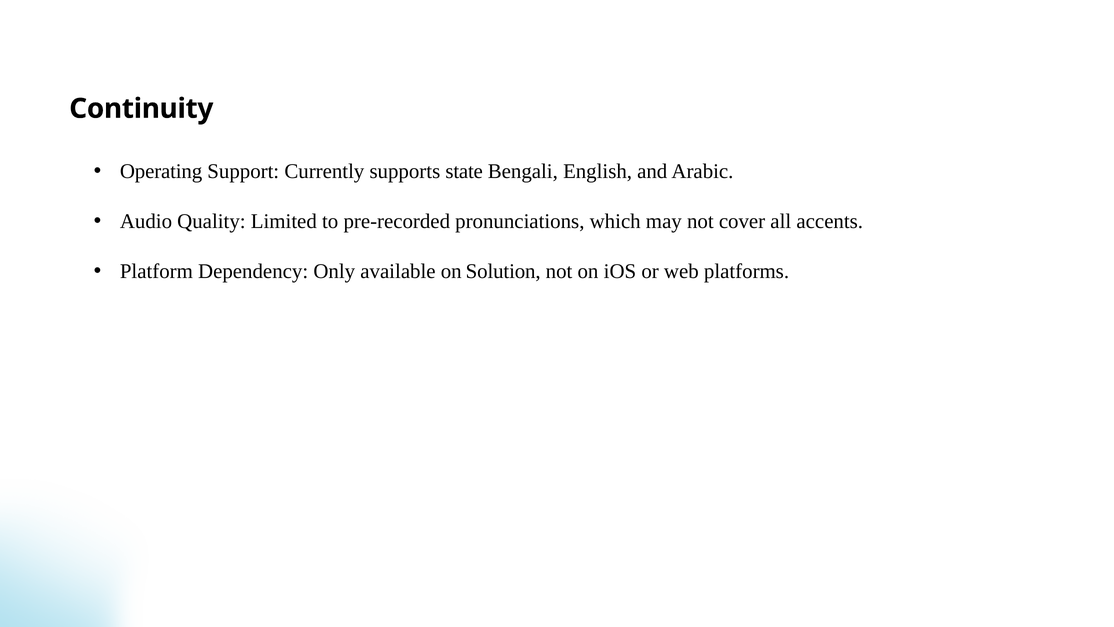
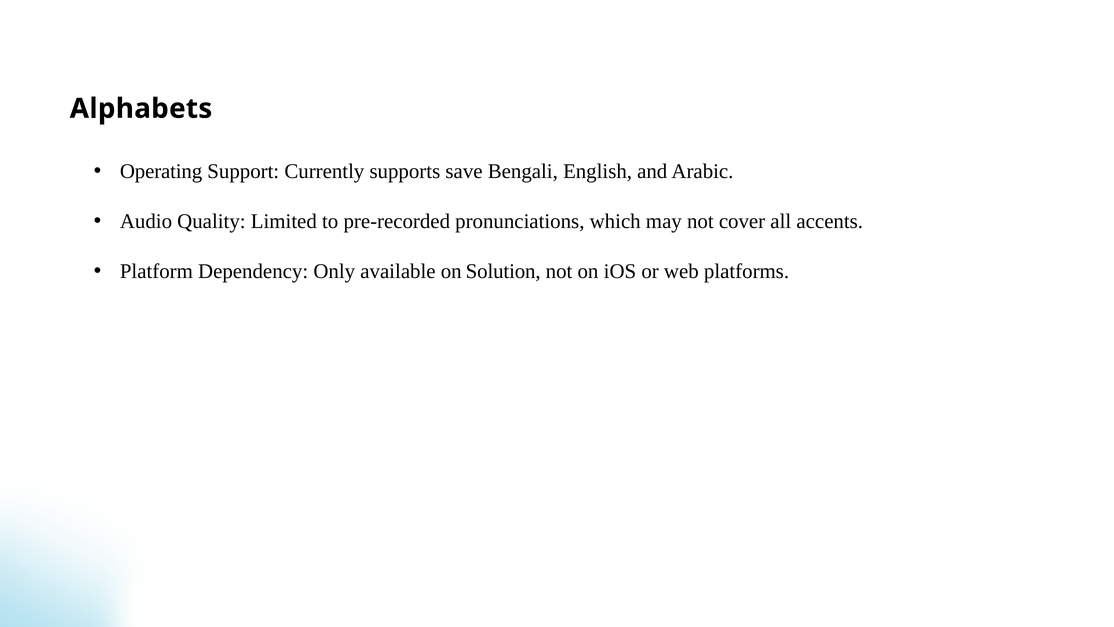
Continuity: Continuity -> Alphabets (141, 109)
state: state -> save (464, 171)
